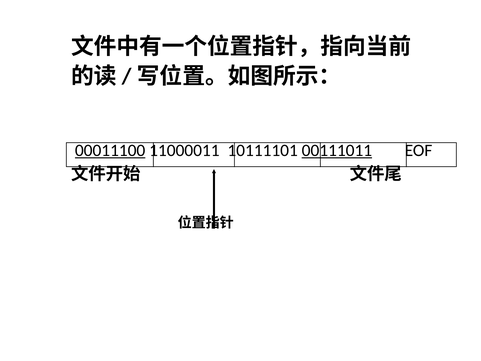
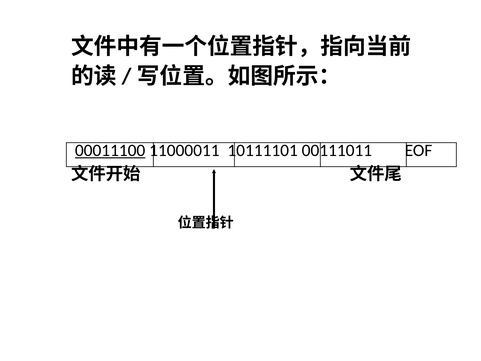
00111011 underline: present -> none (337, 150)
